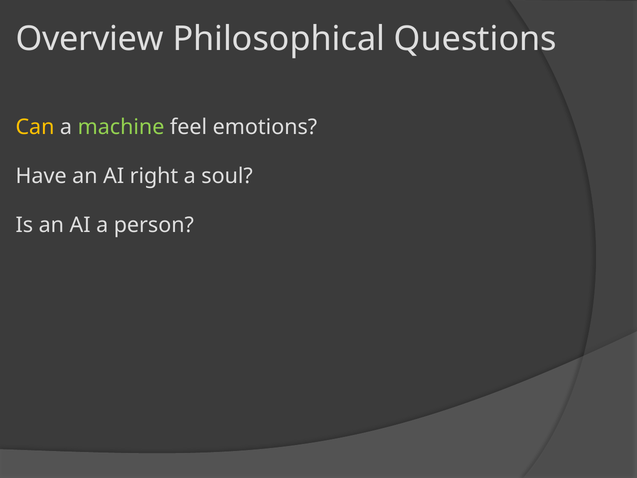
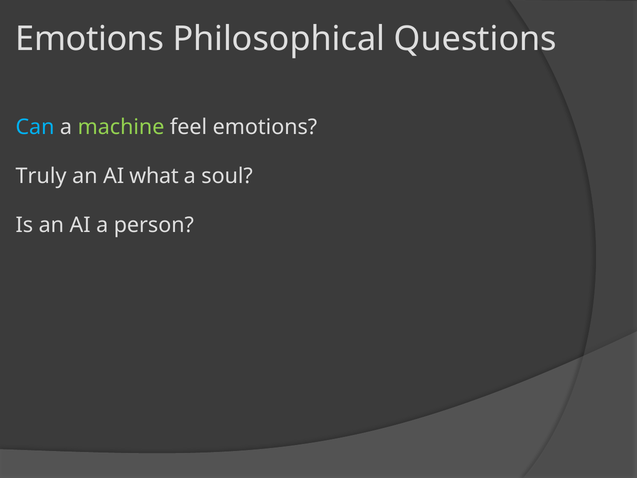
Overview: Overview -> Emotions (90, 39)
Can colour: yellow -> light blue (35, 127)
Have: Have -> Truly (41, 176)
right: right -> what (154, 176)
